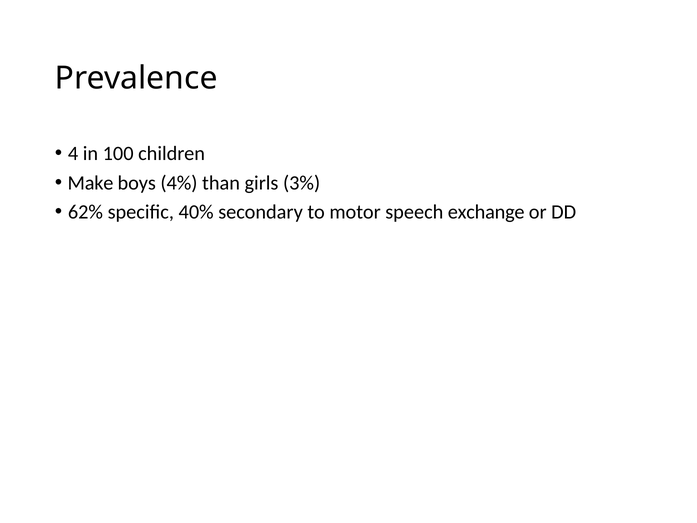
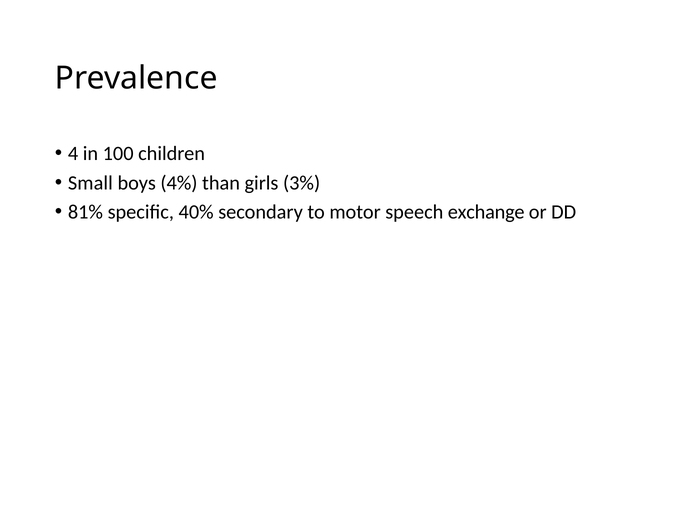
Make: Make -> Small (90, 183)
62%: 62% -> 81% (85, 212)
